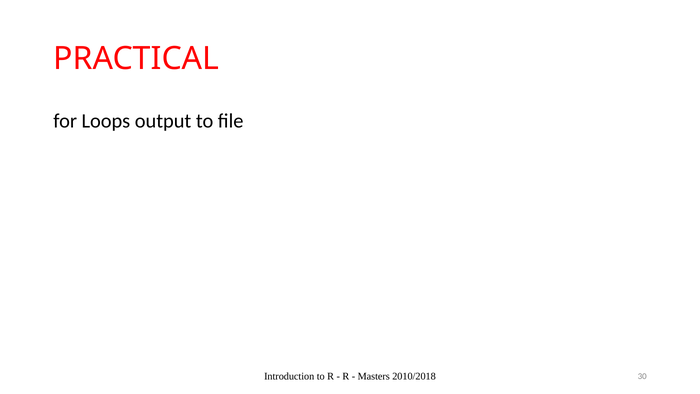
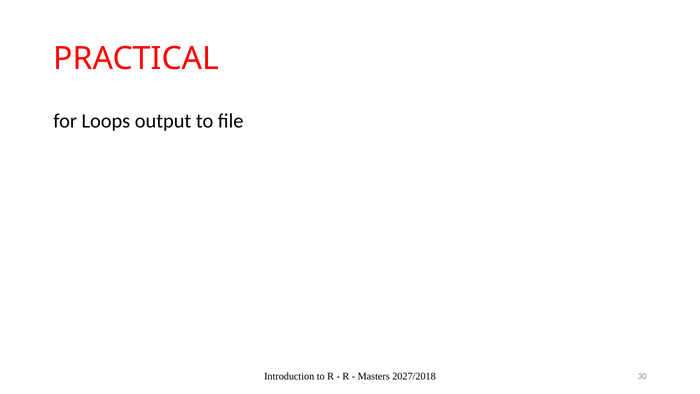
2010/2018: 2010/2018 -> 2027/2018 (414, 376)
